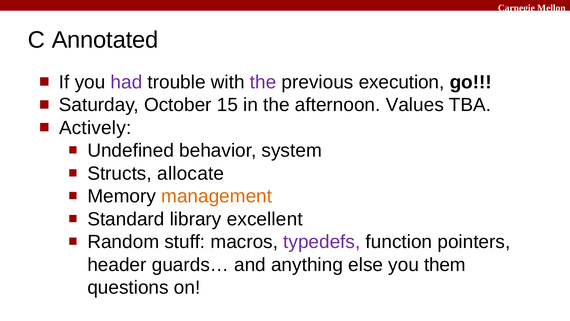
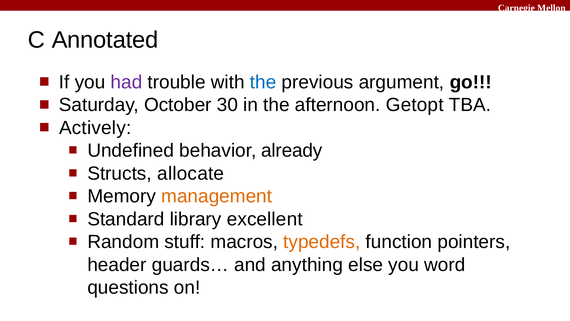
the colour: purple -> blue (263, 82)
execution: execution -> argument (401, 82)
15: 15 -> 30 (227, 105)
Values: Values -> Getopt (415, 105)
system: system -> already (292, 151)
typedefs colour: purple -> orange (322, 242)
them: them -> word (445, 265)
